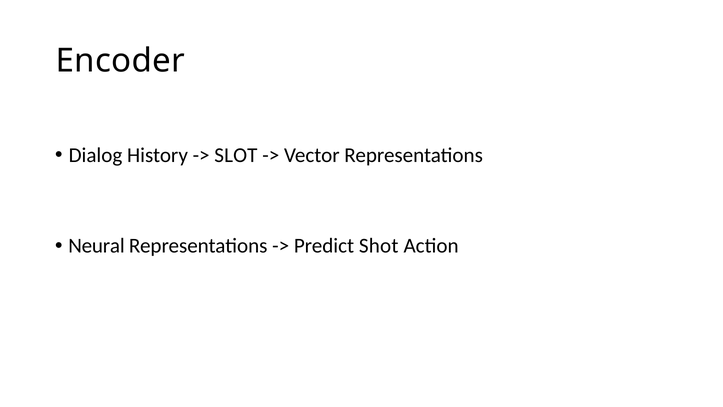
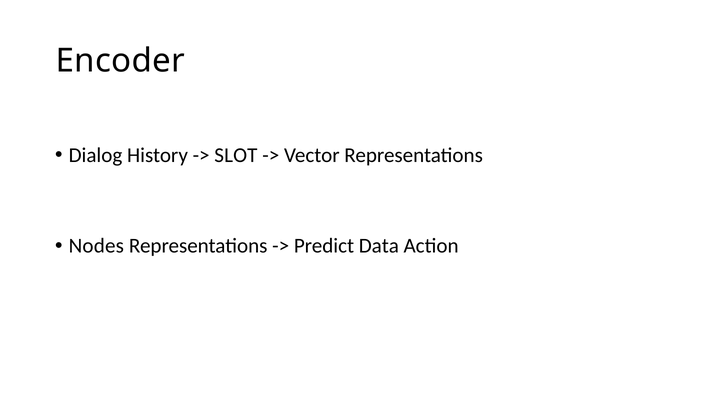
Neural: Neural -> Nodes (96, 246)
Shot: Shot -> Data (379, 246)
